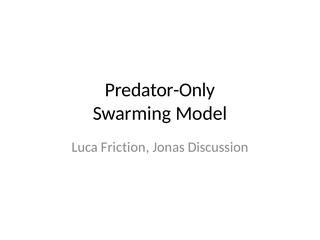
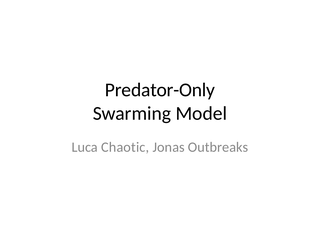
Friction: Friction -> Chaotic (125, 147)
Discussion: Discussion -> Outbreaks (218, 147)
